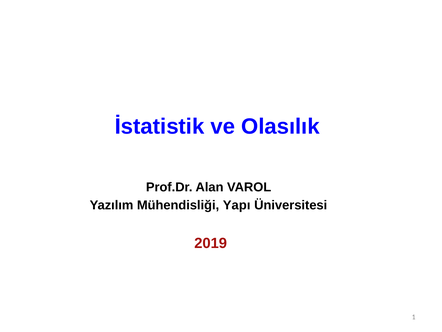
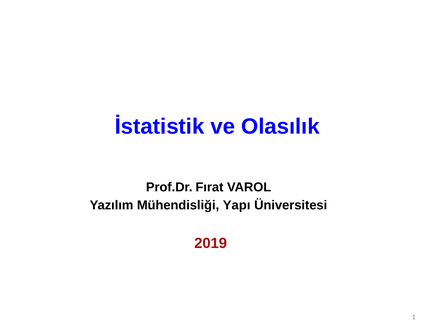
Alan: Alan -> Fırat (209, 187)
